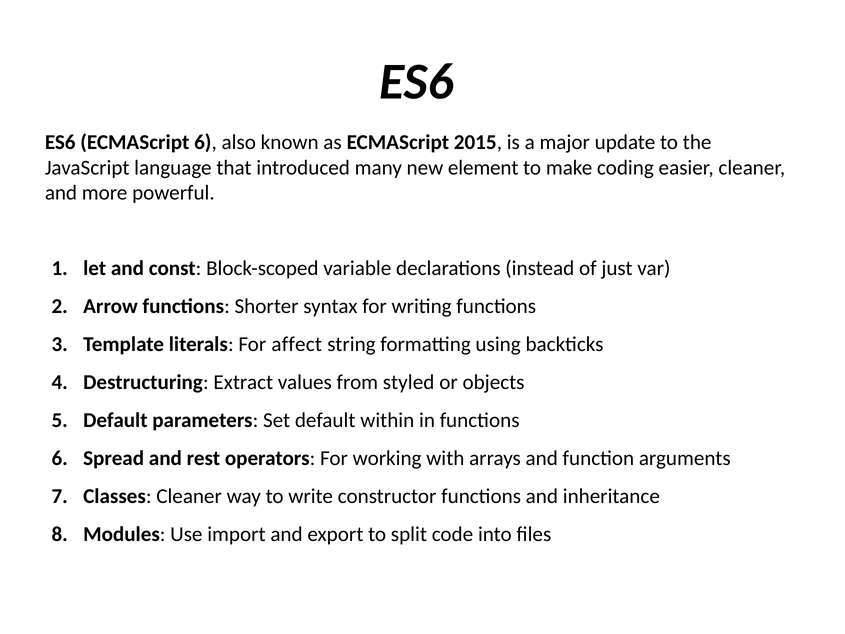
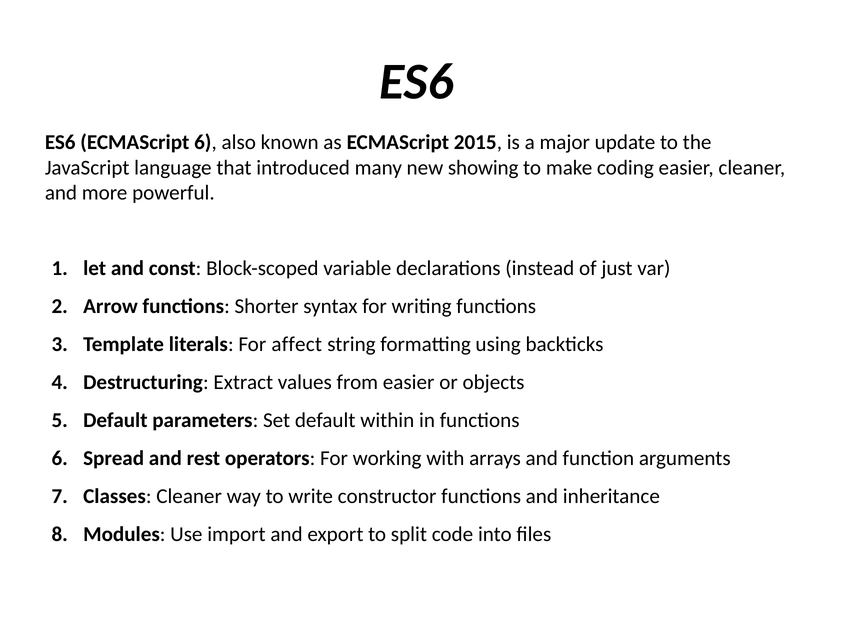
element: element -> showing (483, 168)
from styled: styled -> easier (409, 382)
